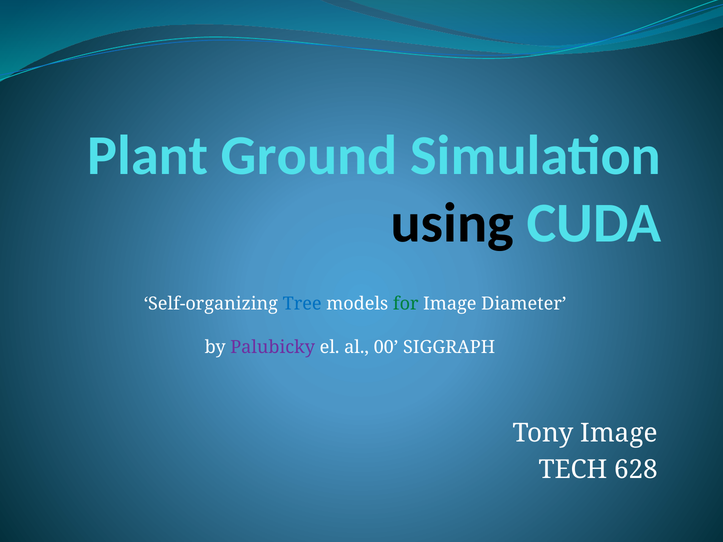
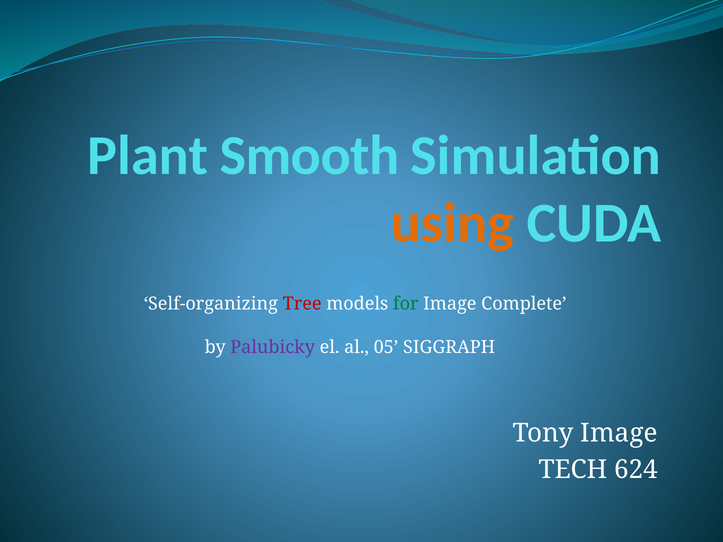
Ground: Ground -> Smooth (310, 156)
using colour: black -> orange (452, 223)
Tree colour: blue -> red (302, 304)
Diameter: Diameter -> Complete (524, 304)
00: 00 -> 05 (386, 348)
628: 628 -> 624 (636, 470)
